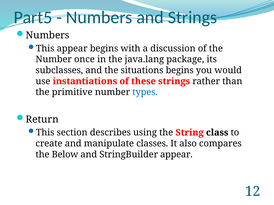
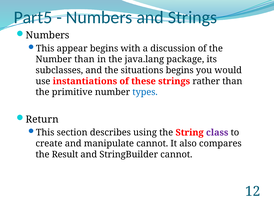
Number once: once -> than (84, 60)
class colour: black -> purple (217, 133)
manipulate classes: classes -> cannot (152, 144)
Below: Below -> Result (65, 155)
StringBuilder appear: appear -> cannot (176, 155)
